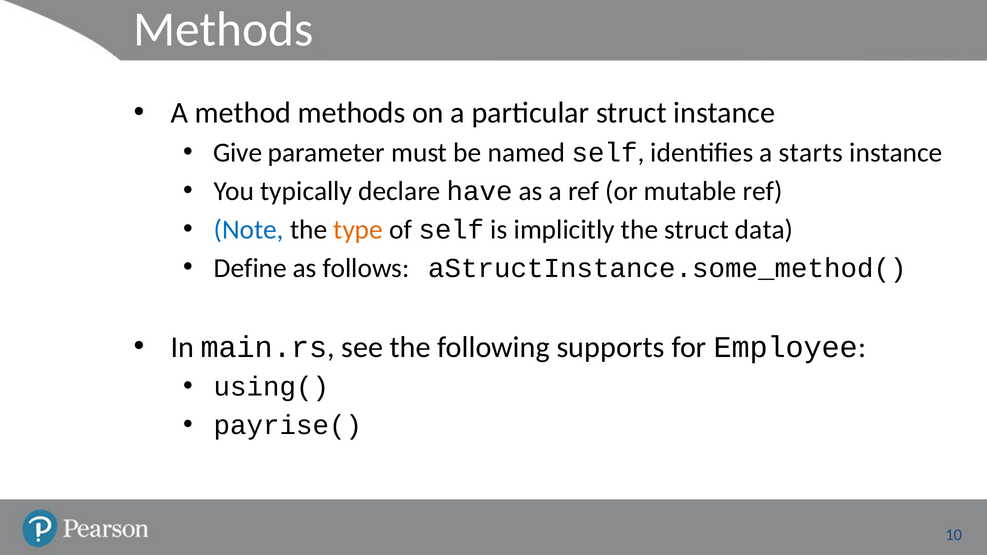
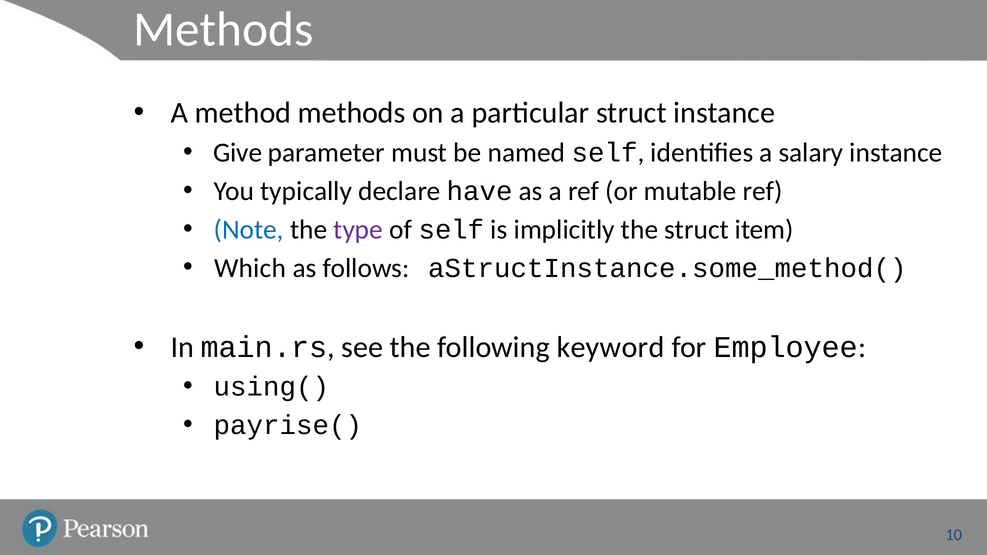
starts: starts -> salary (811, 153)
type colour: orange -> purple (358, 230)
data: data -> item (764, 230)
Define: Define -> Which (250, 268)
supports: supports -> keyword (611, 347)
